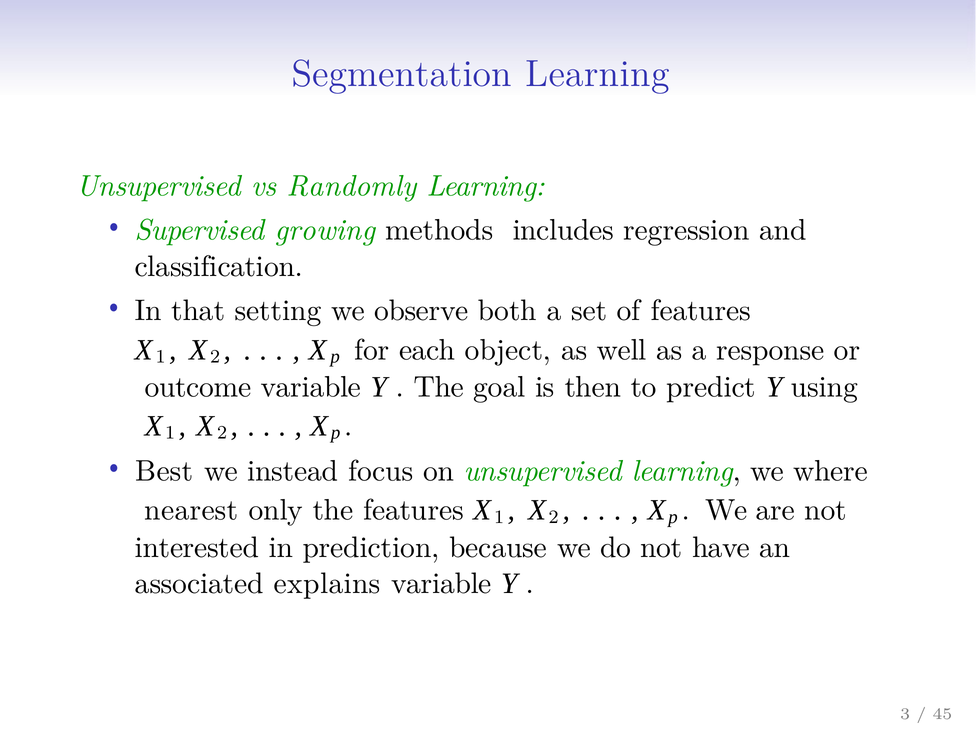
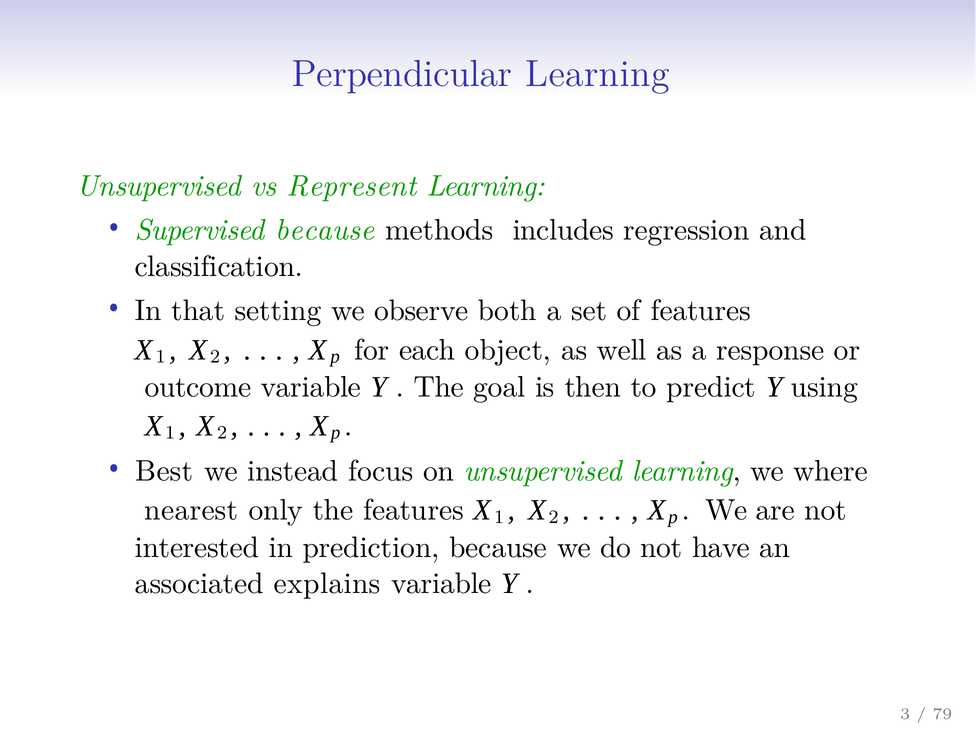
Segmentation: Segmentation -> Perpendicular (402, 74)
Randomly: Randomly -> Represent (352, 186)
Supervised growing: growing -> because (325, 230)
45: 45 -> 79 (942, 713)
